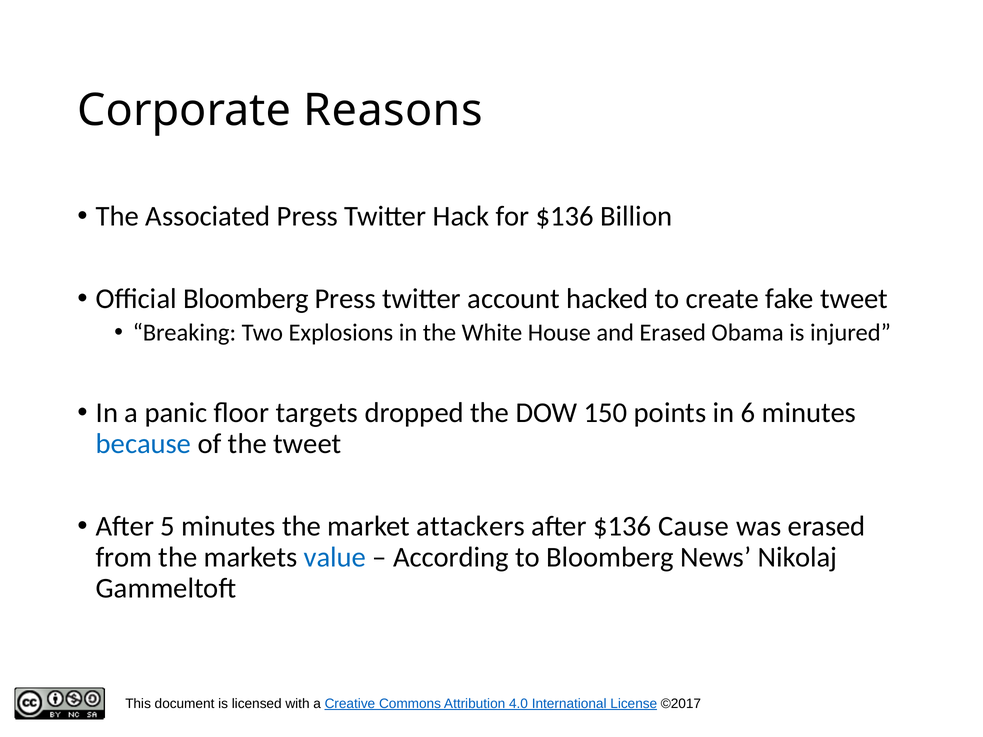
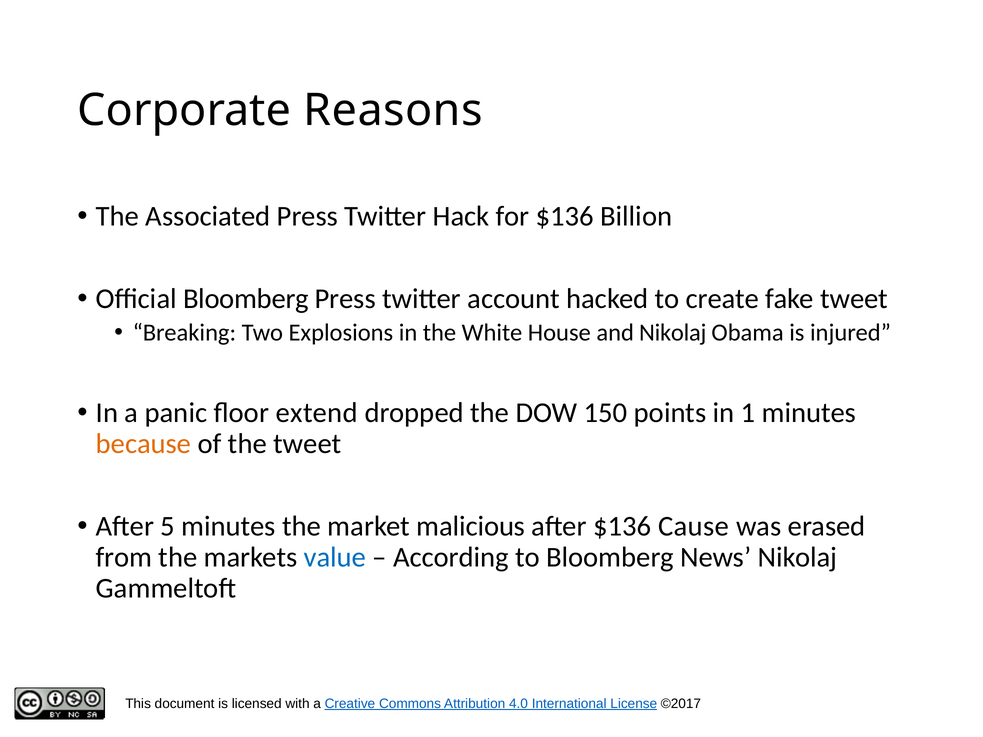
and Erased: Erased -> Nikolaj (673, 333)
targets: targets -> extend (317, 413)
6: 6 -> 1 (748, 413)
because colour: blue -> orange (144, 444)
attackers: attackers -> malicious (471, 526)
